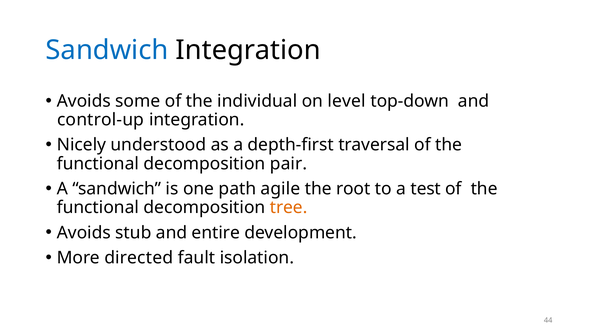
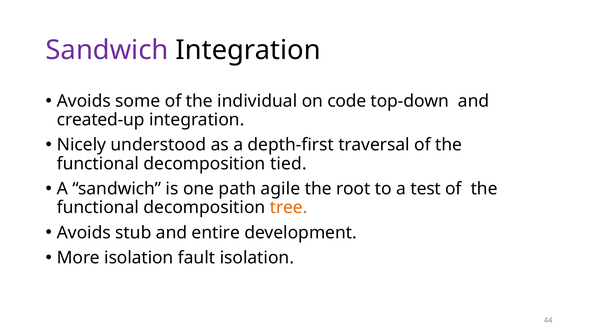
Sandwich colour: blue -> purple (107, 50)
level: level -> code (347, 101)
control-up: control-up -> created-up (101, 120)
pair: pair -> tied (289, 164)
More directed: directed -> isolation (139, 258)
